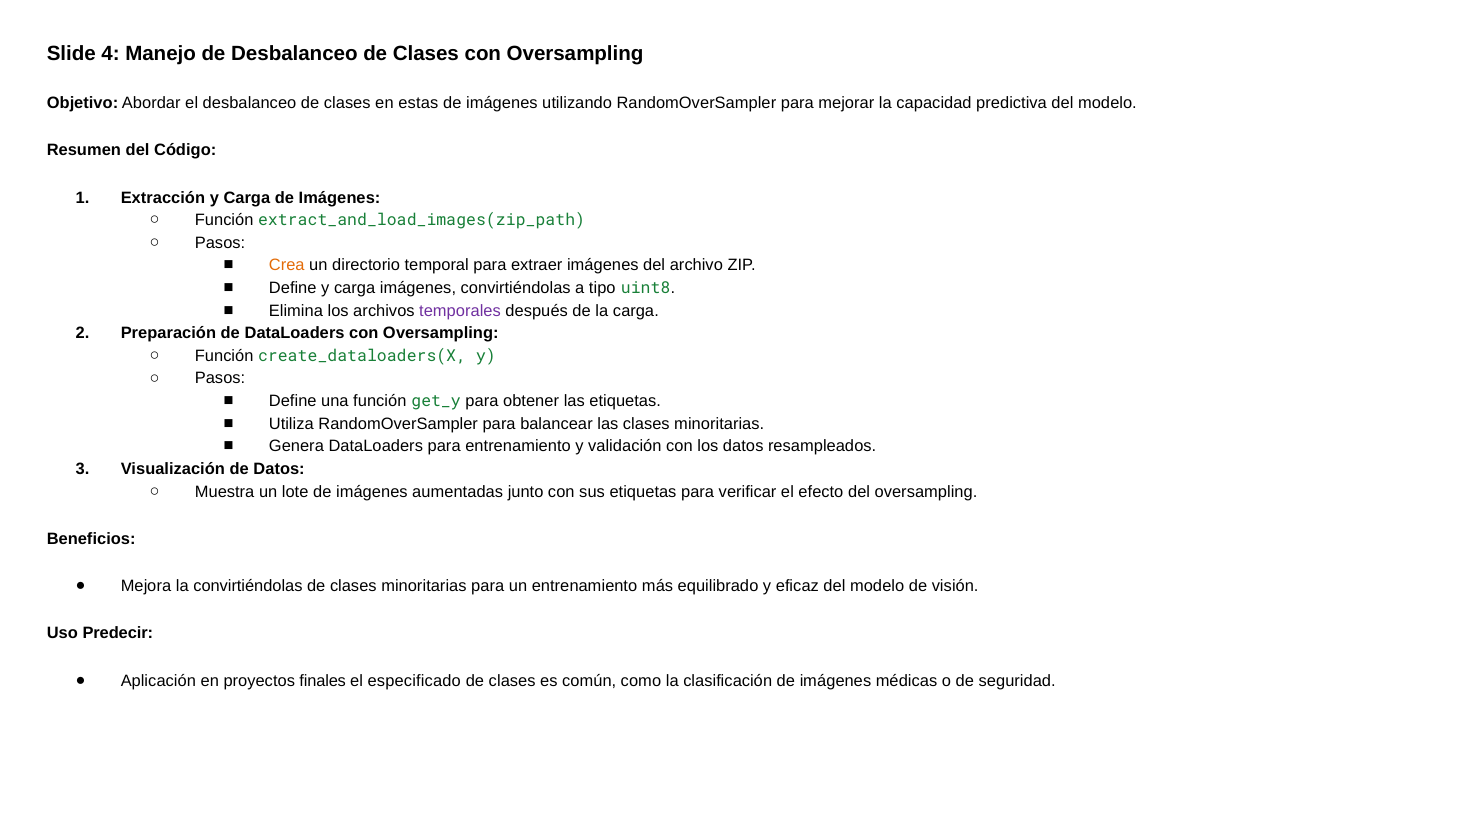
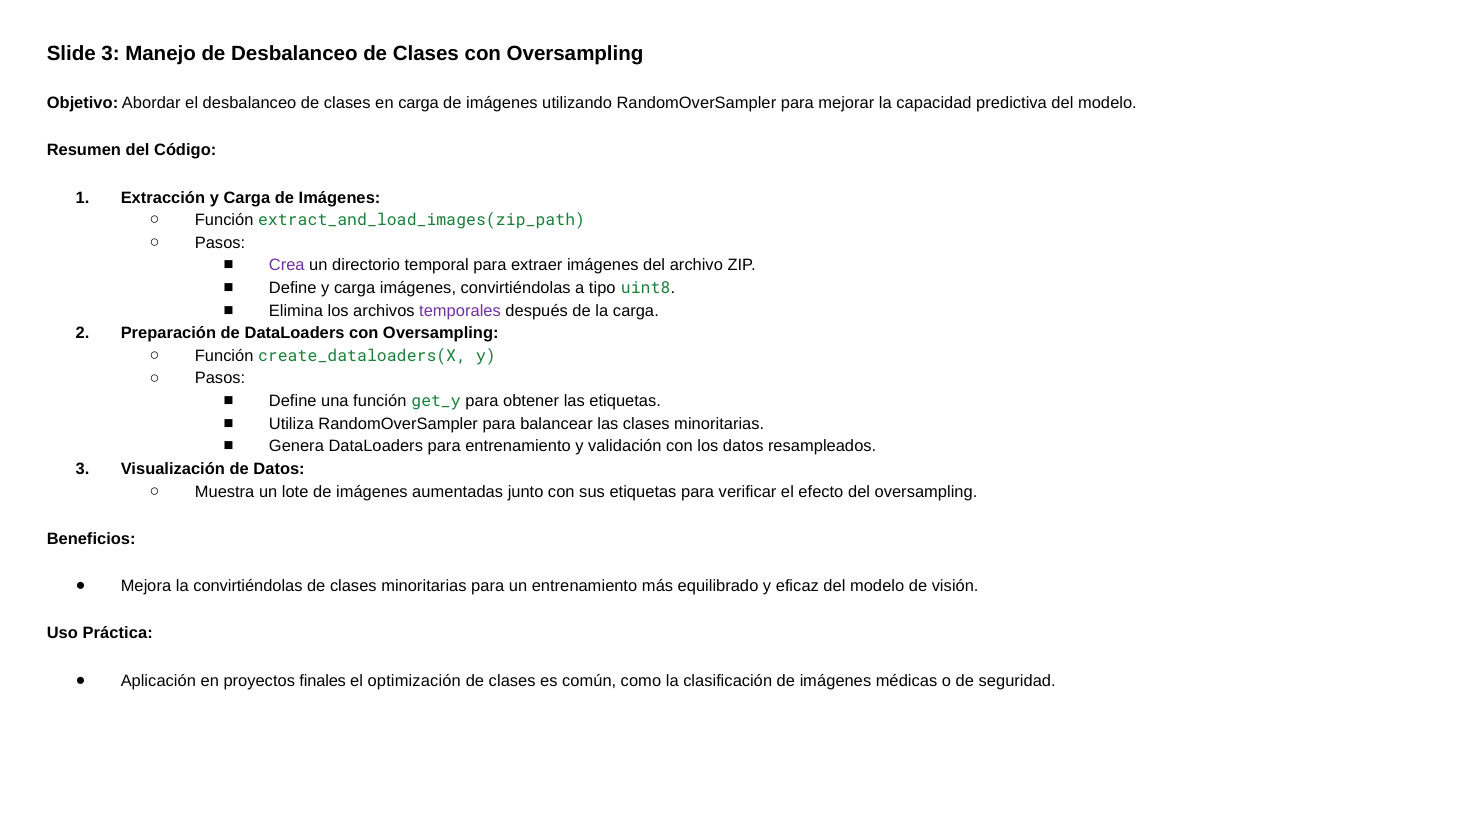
Slide 4: 4 -> 3 (111, 53)
en estas: estas -> carga (418, 103)
Crea colour: orange -> purple (287, 265)
Predecir: Predecir -> Práctica (118, 634)
especificado: especificado -> optimización (414, 681)
